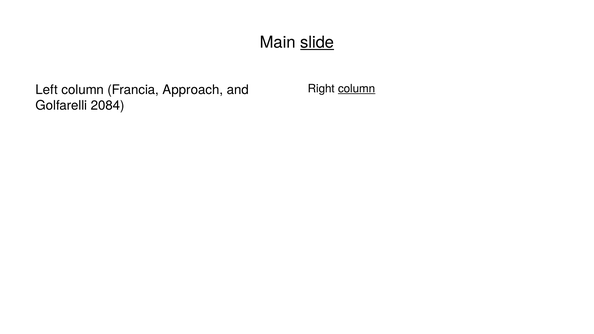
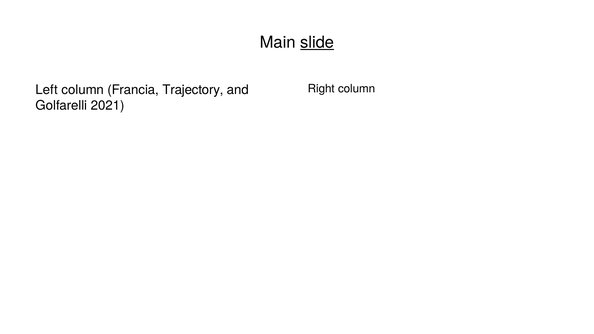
column underline: present -> none (357, 89)
Approach: Approach -> Trajectory (193, 90)
2084: 2084 -> 2021 (108, 106)
